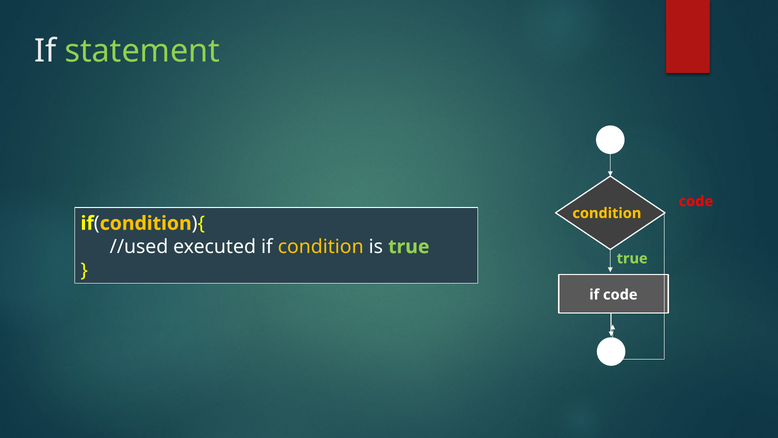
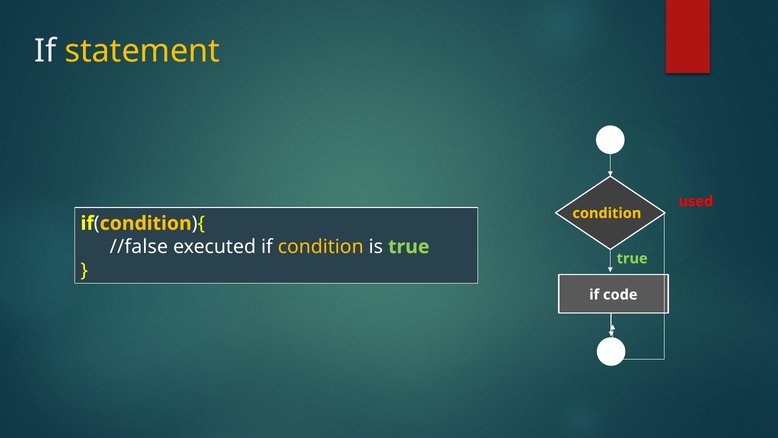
statement colour: light green -> yellow (142, 51)
code: code -> used (696, 201)
//used: //used -> //false (139, 247)
